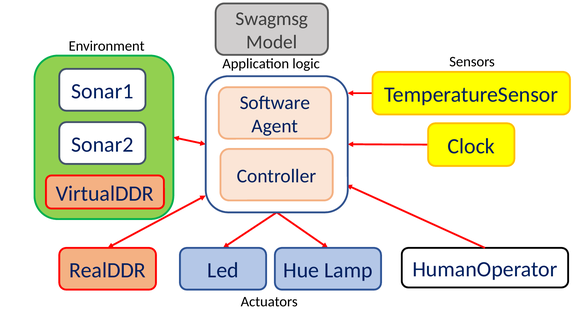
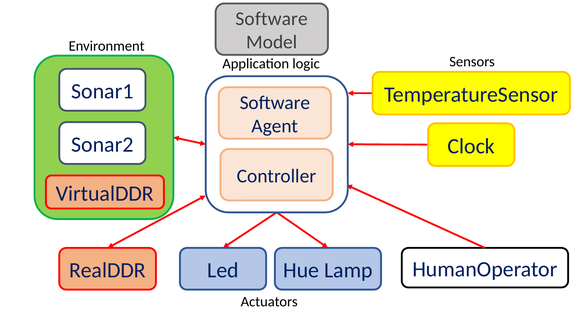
Swagmsg: Swagmsg -> Software (272, 19)
